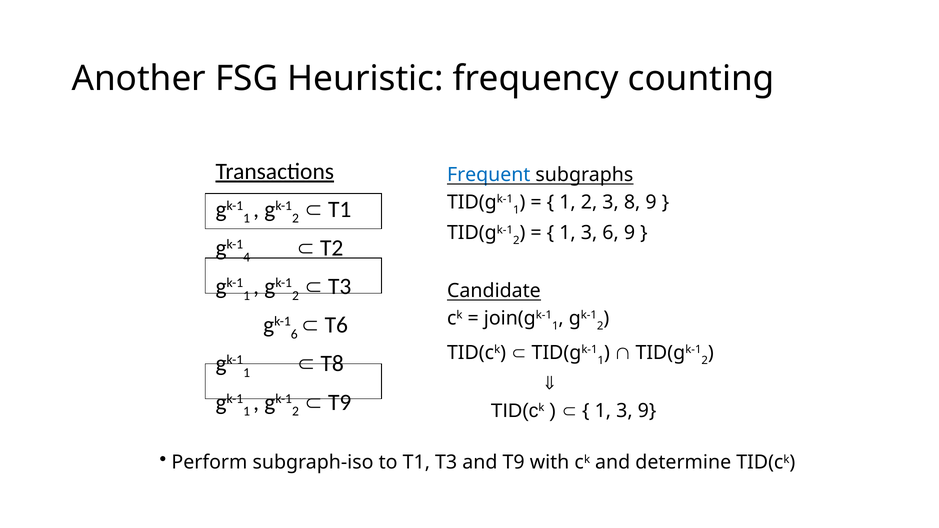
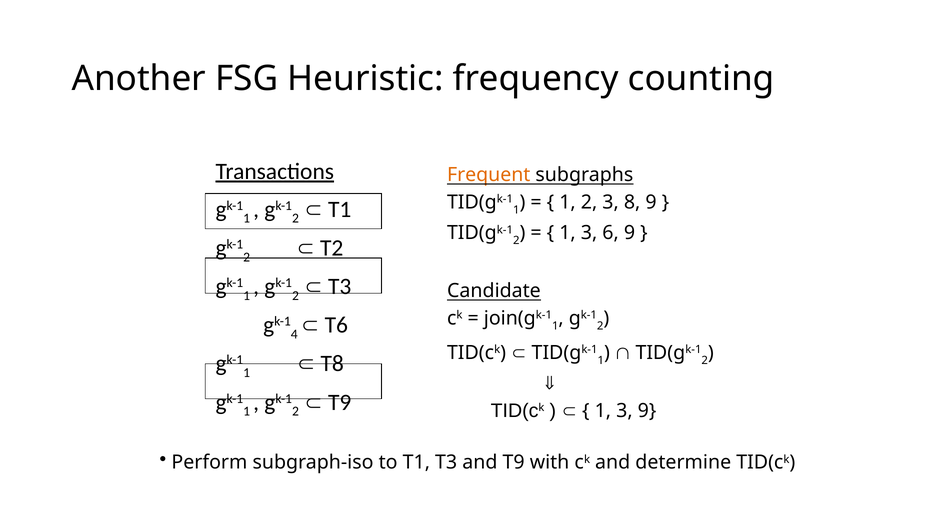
Frequent colour: blue -> orange (489, 175)
4: 4 -> 2 (247, 257)
6: 6 -> 4 (294, 334)
